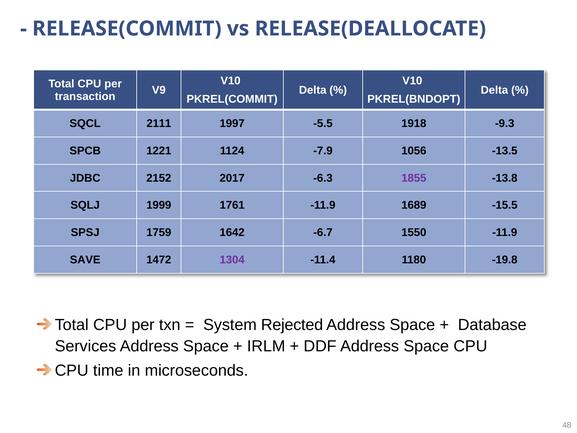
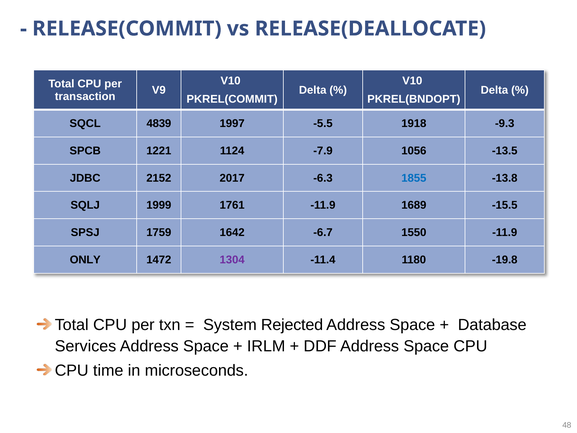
2111: 2111 -> 4839 (159, 123)
1855 colour: purple -> blue (414, 178)
SAVE: SAVE -> ONLY (85, 260)
